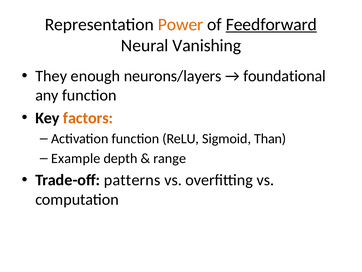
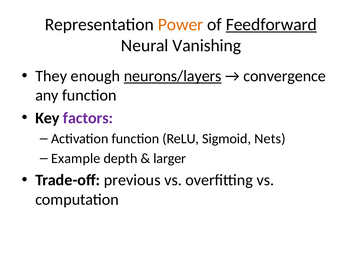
neurons/layers underline: none -> present (173, 76)
foundational: foundational -> convergence (285, 76)
factors colour: orange -> purple (88, 118)
Than: Than -> Nets (270, 139)
range: range -> larger (170, 158)
patterns: patterns -> previous (132, 180)
